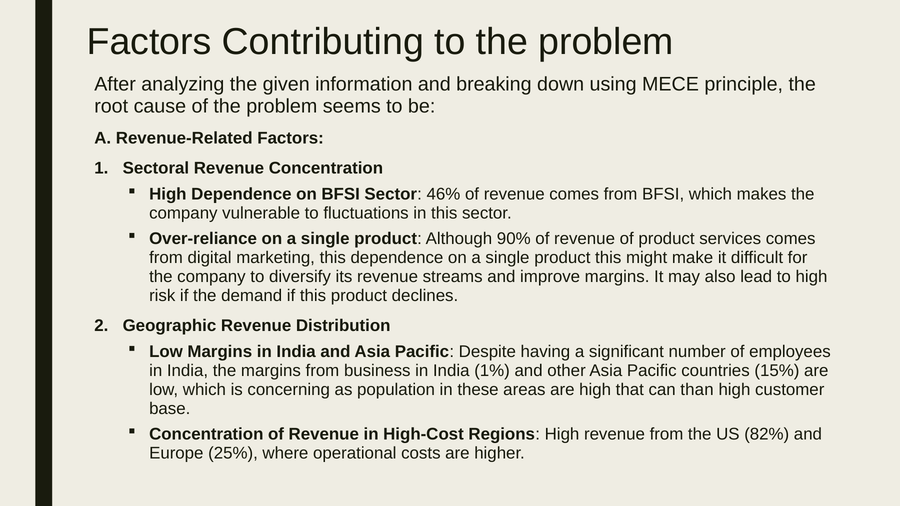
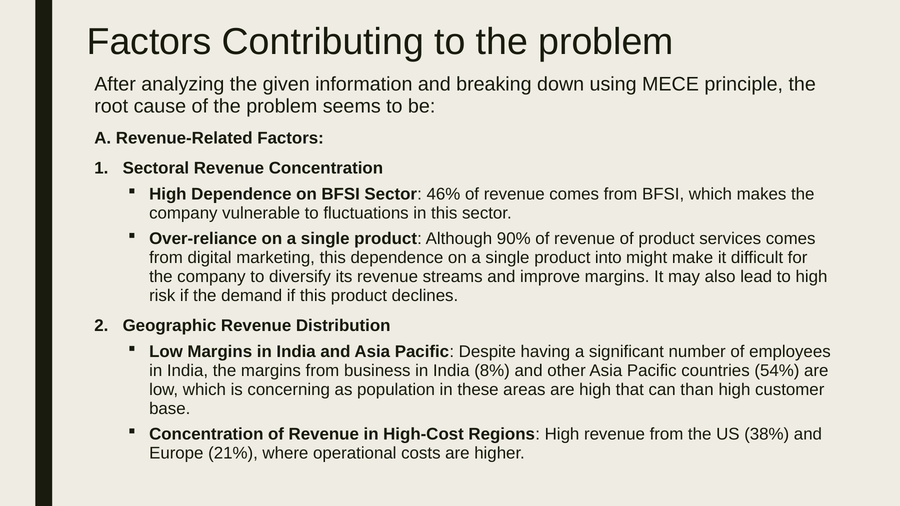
product this: this -> into (608, 258)
1%: 1% -> 8% (492, 371)
15%: 15% -> 54% (777, 371)
82%: 82% -> 38% (767, 434)
25%: 25% -> 21% (233, 453)
